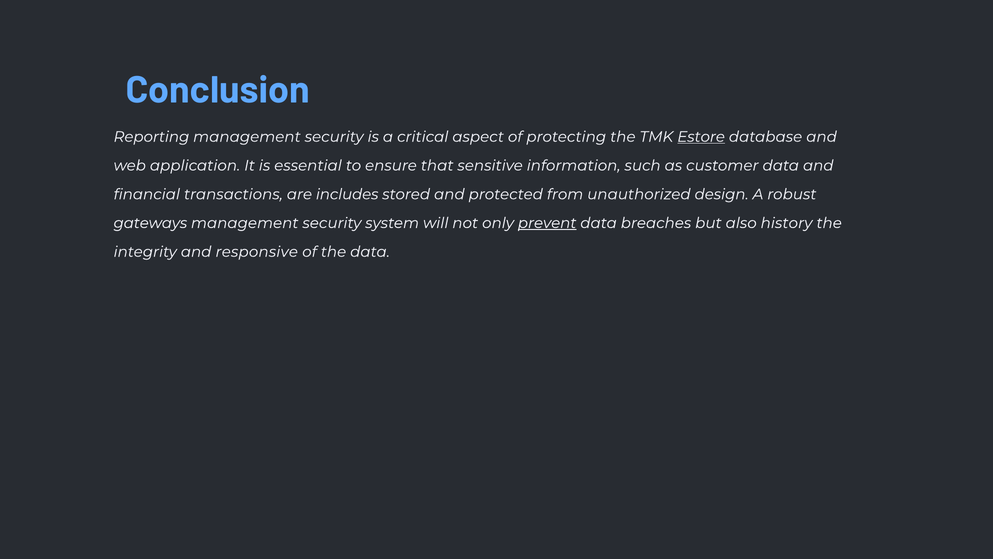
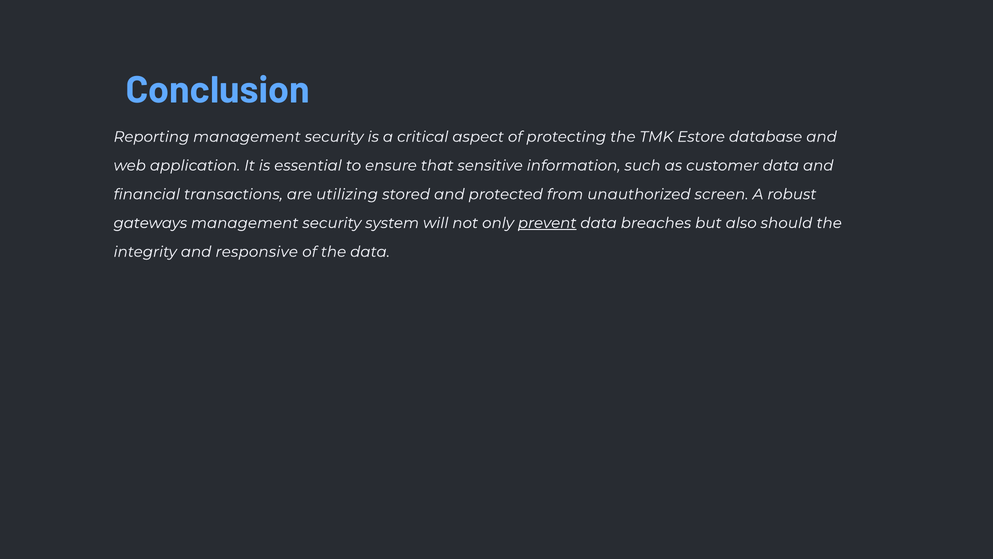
Estore underline: present -> none (701, 137)
includes: includes -> utilizing (347, 194)
design: design -> screen (722, 194)
history: history -> should (786, 223)
